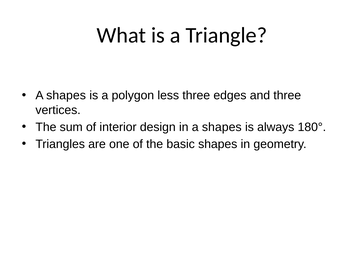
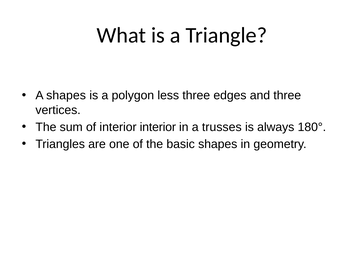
interior design: design -> interior (158, 127)
in a shapes: shapes -> trusses (222, 127)
